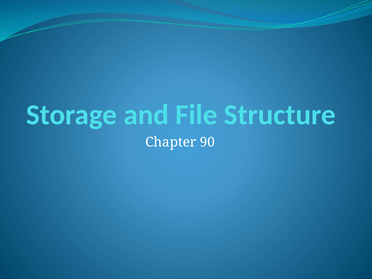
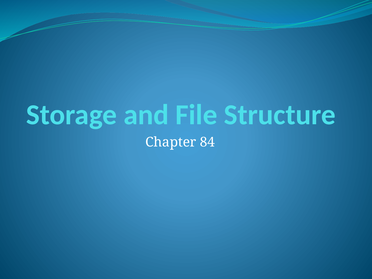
90: 90 -> 84 (207, 142)
